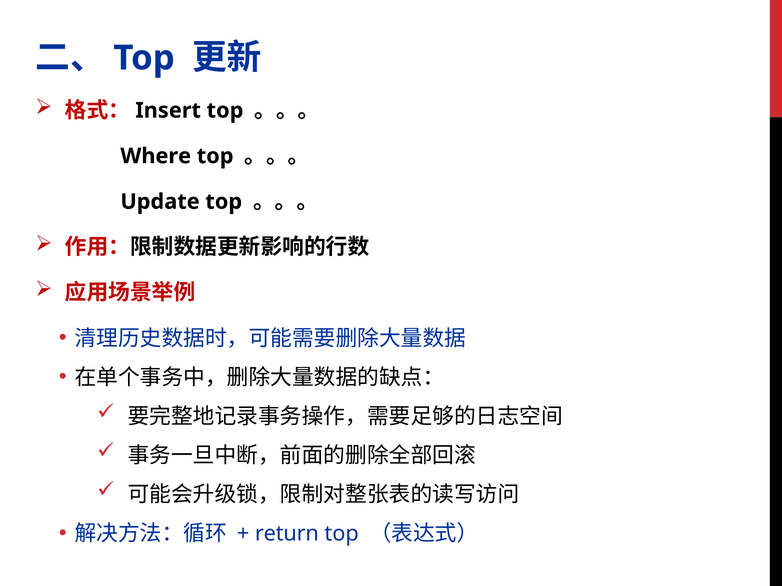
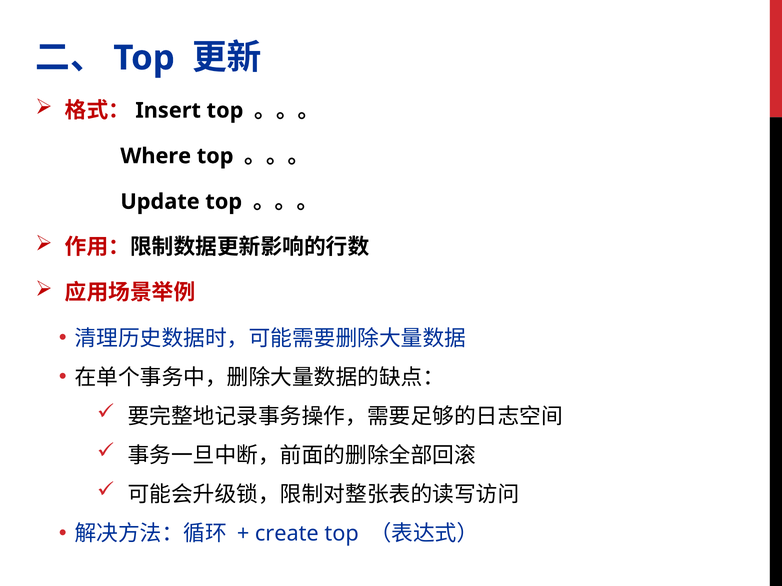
return: return -> create (287, 534)
